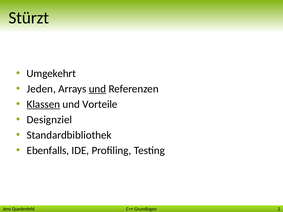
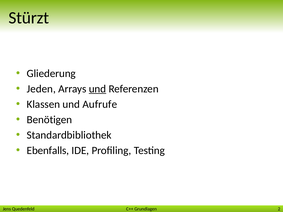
Umgekehrt: Umgekehrt -> Gliederung (51, 74)
Klassen underline: present -> none (43, 104)
Vorteile: Vorteile -> Aufrufe (100, 104)
Designziel: Designziel -> Benötigen (49, 120)
